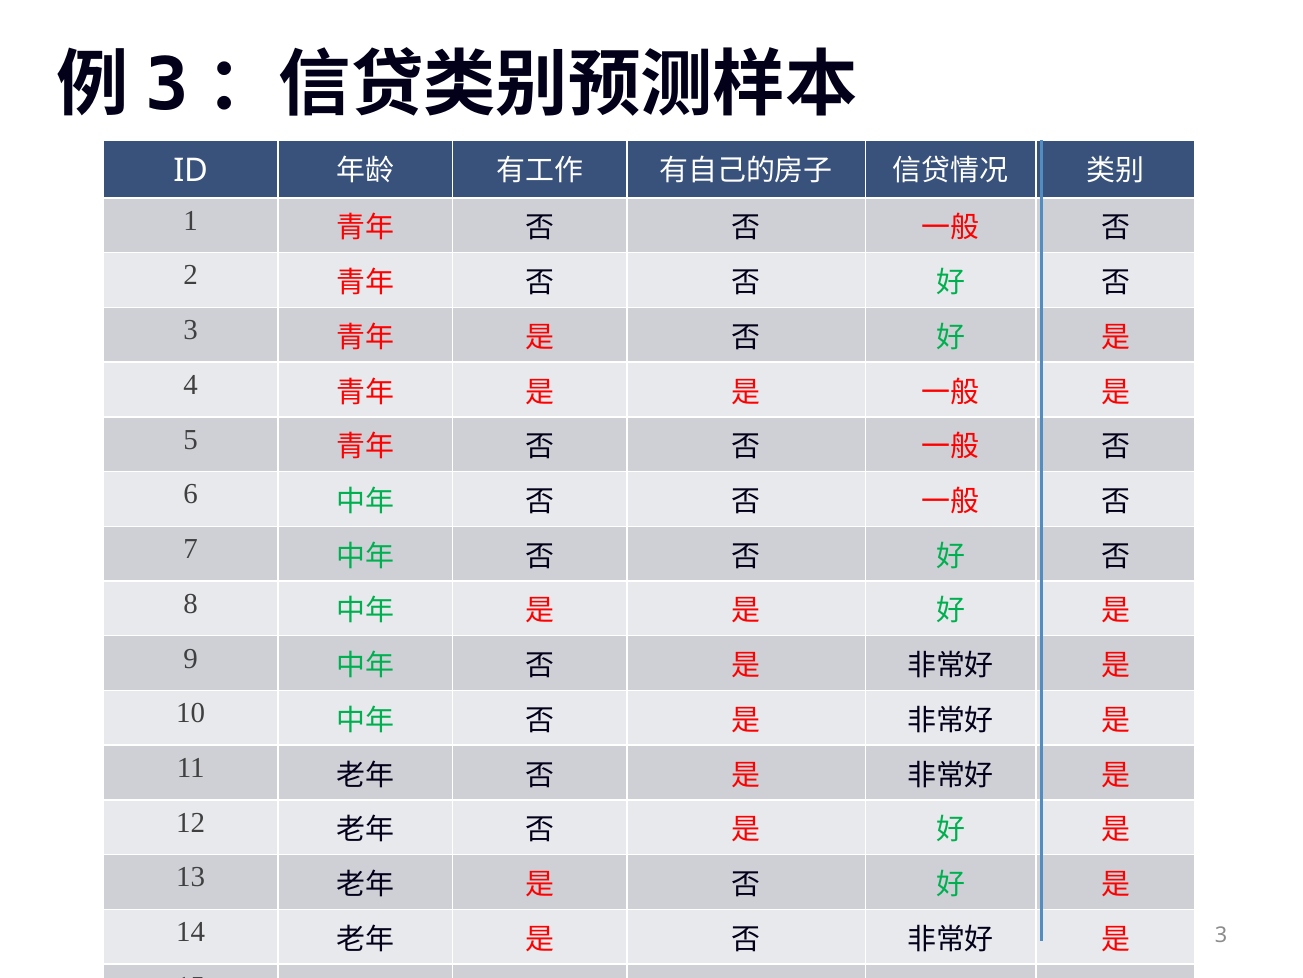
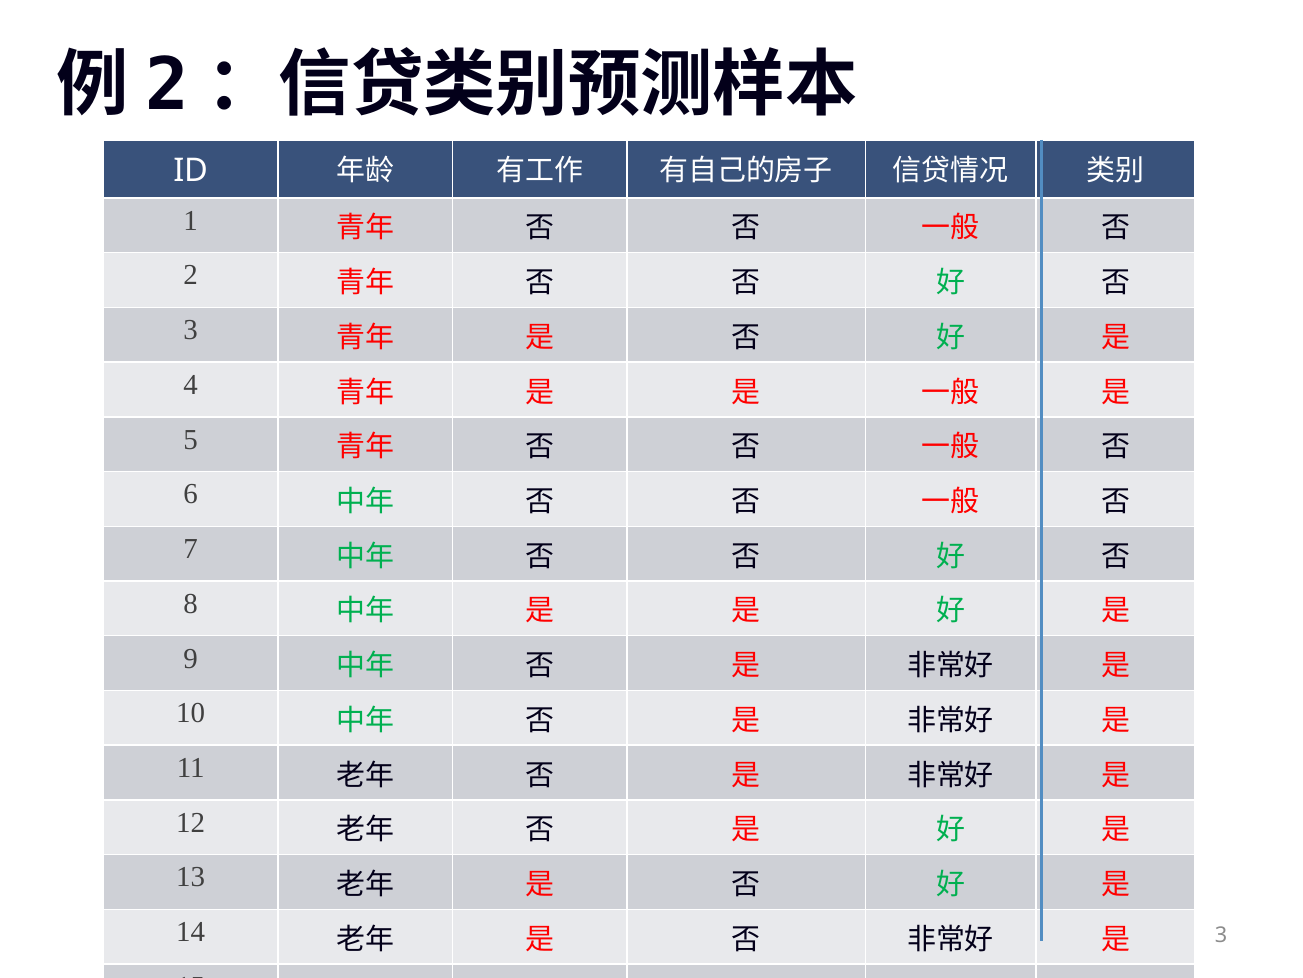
3: 3 -> 2 (168, 86)
